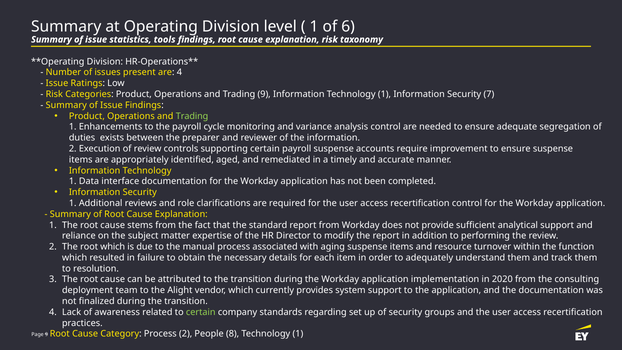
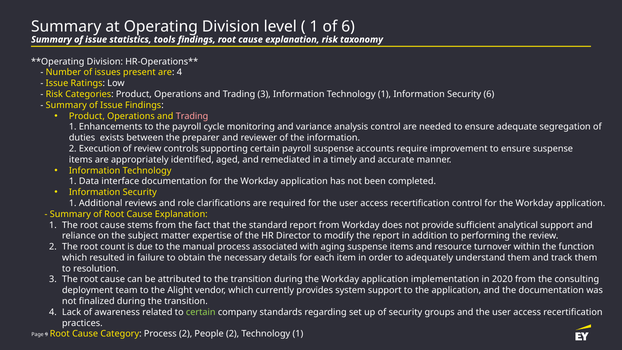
Trading 9: 9 -> 3 (264, 94)
Security 7: 7 -> 6 (489, 94)
Trading colour: light green -> pink (192, 116)
root which: which -> count (113, 247)
People 8: 8 -> 2 (233, 334)
